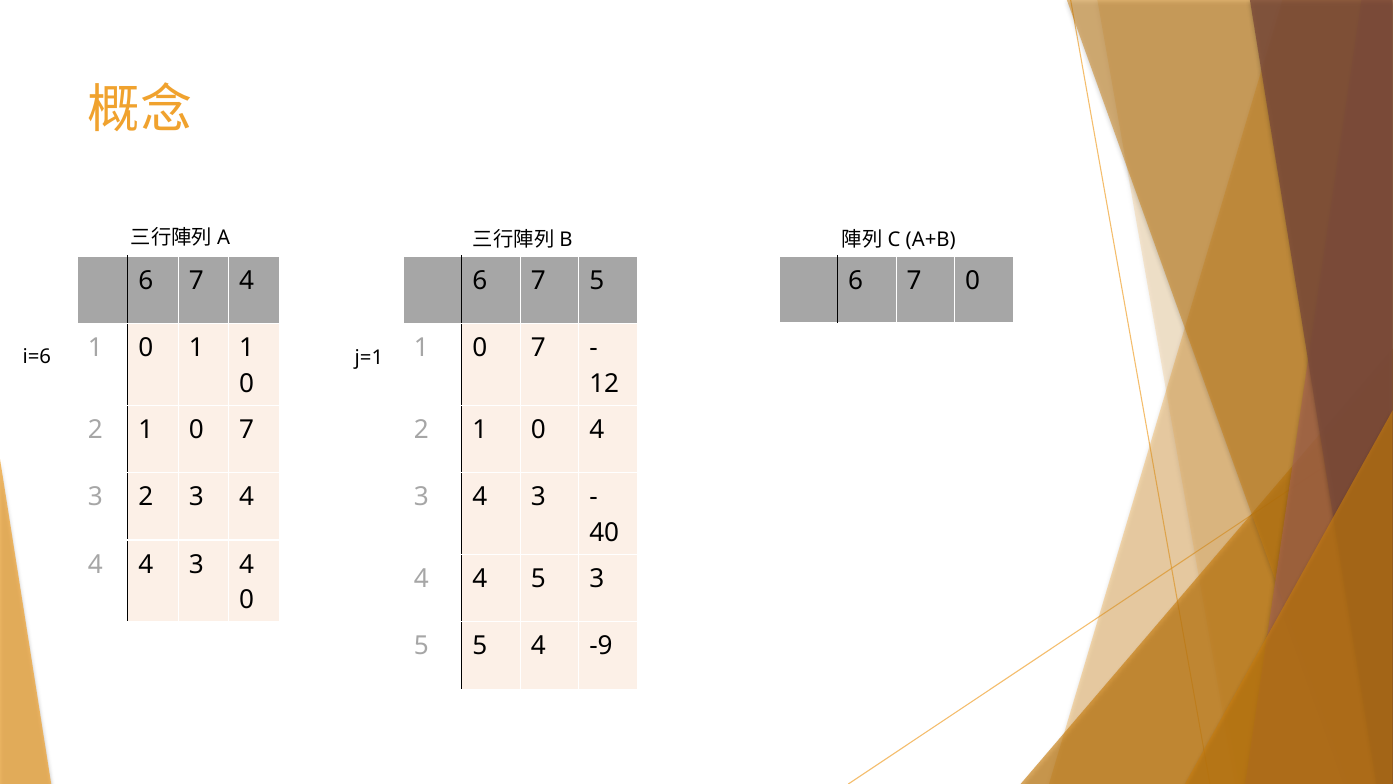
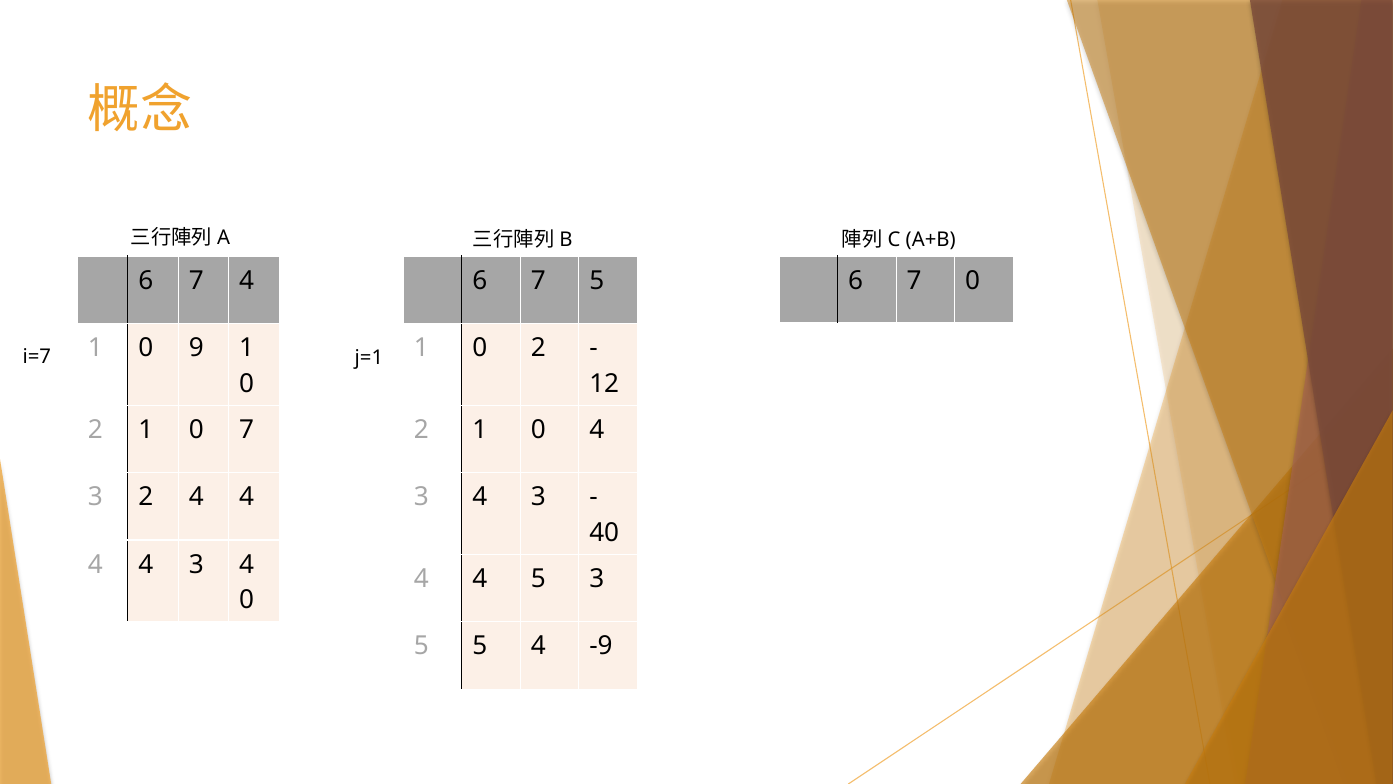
0 1: 1 -> 9 (196, 348)
7: 7 -> 2 (538, 348)
i=6: i=6 -> i=7 (37, 357)
2 3: 3 -> 4 (196, 497)
